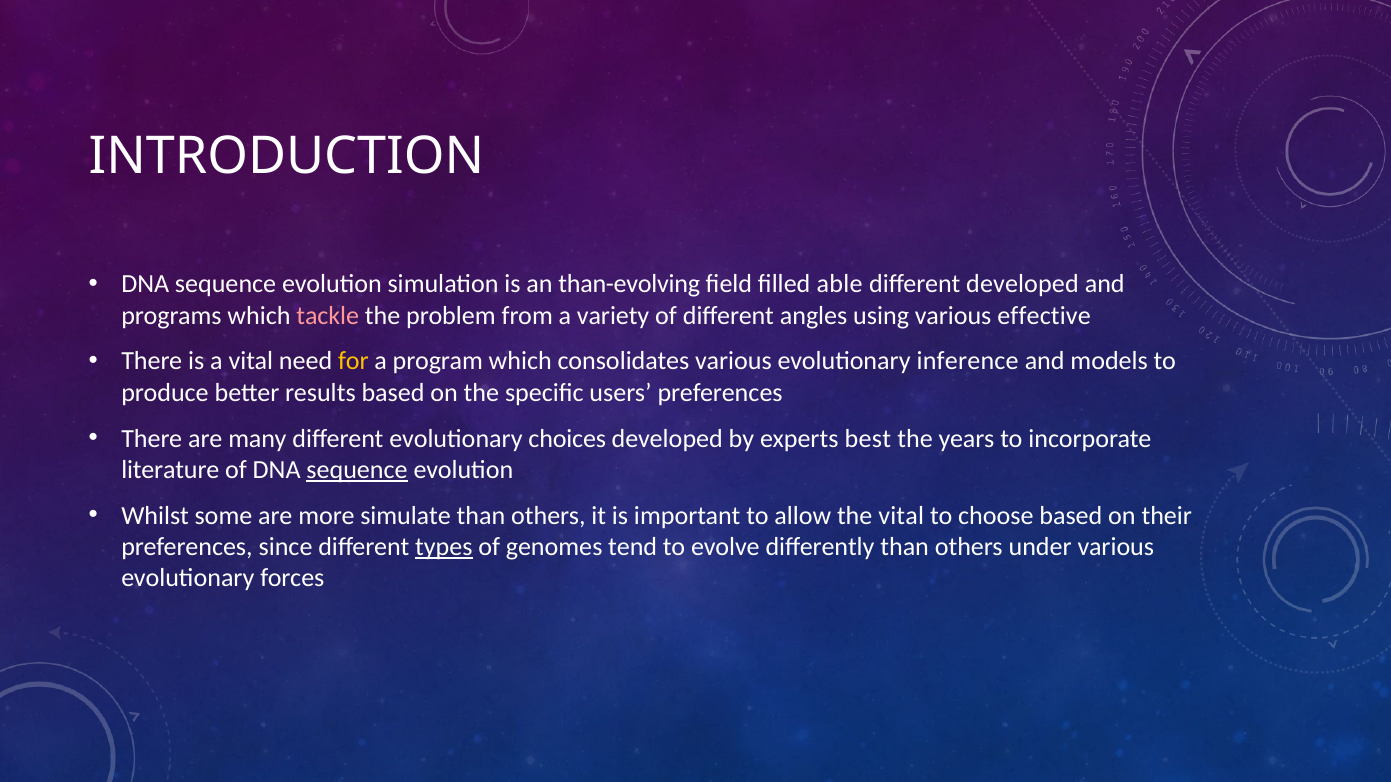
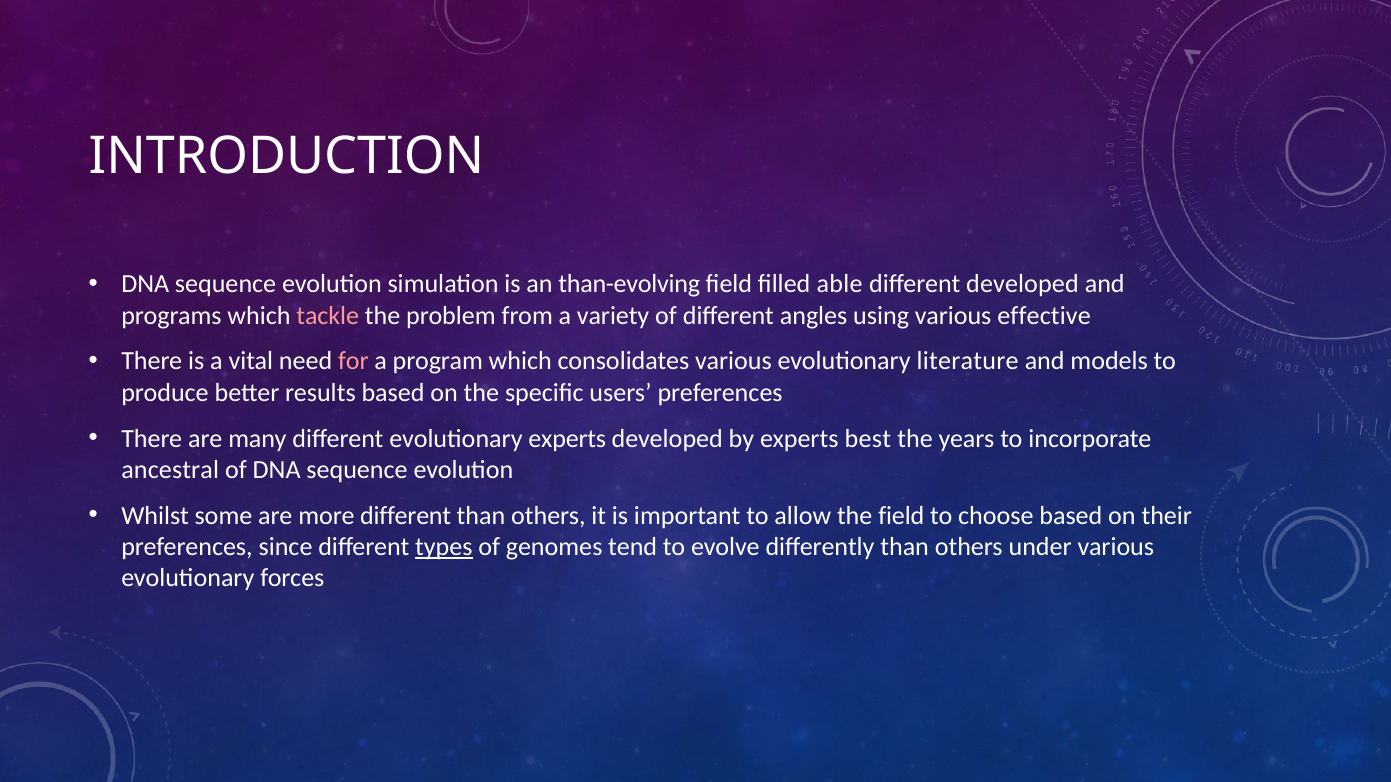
for colour: yellow -> pink (353, 362)
inference: inference -> literature (968, 362)
evolutionary choices: choices -> experts (567, 439)
literature: literature -> ancestral (170, 470)
sequence underline: present -> none (357, 470)
more simulate: simulate -> different (406, 516)
the vital: vital -> field (901, 516)
